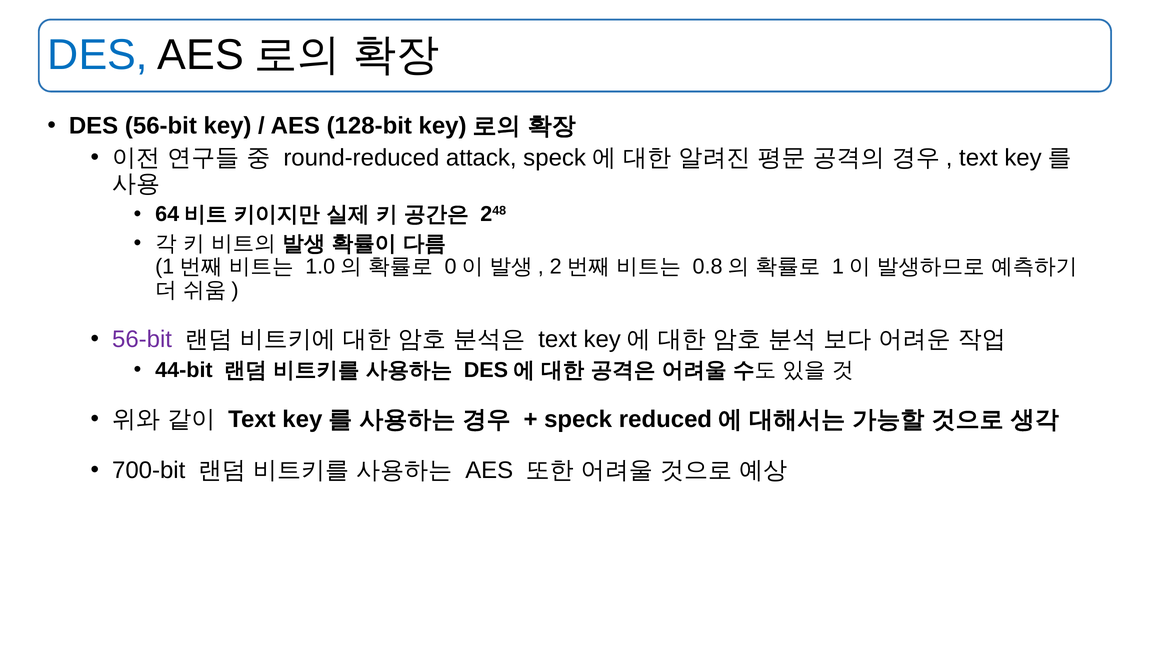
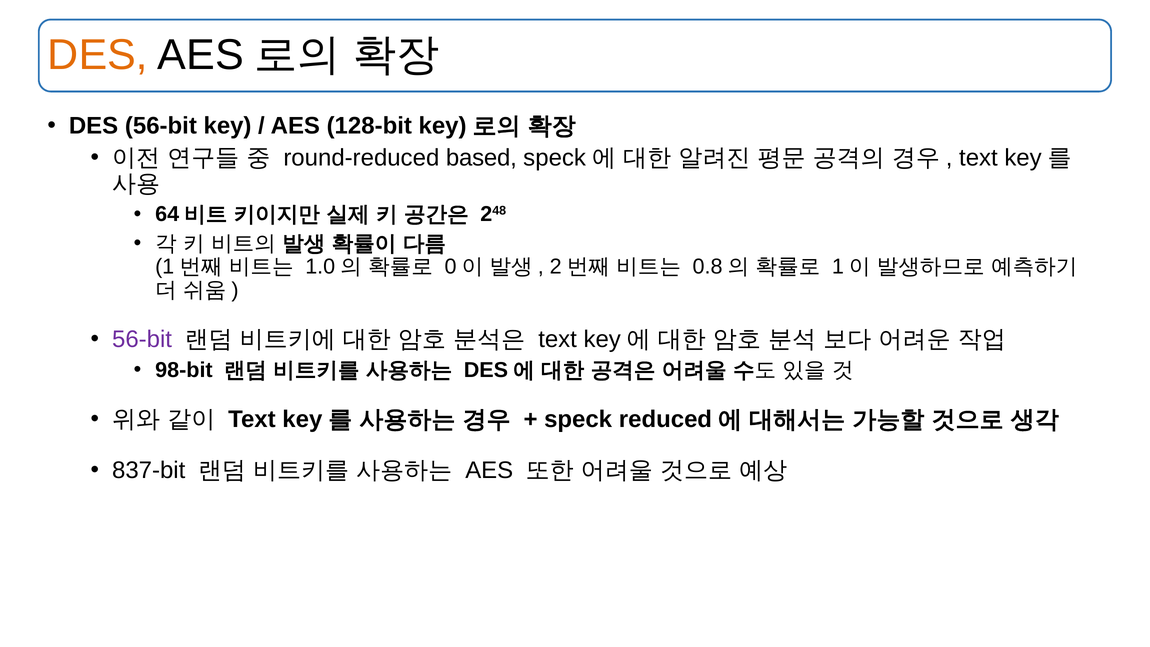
DES colour: blue -> orange (98, 55)
attack: attack -> based (481, 158)
44-bit: 44-bit -> 98-bit (184, 370)
700-bit: 700-bit -> 837-bit (149, 470)
